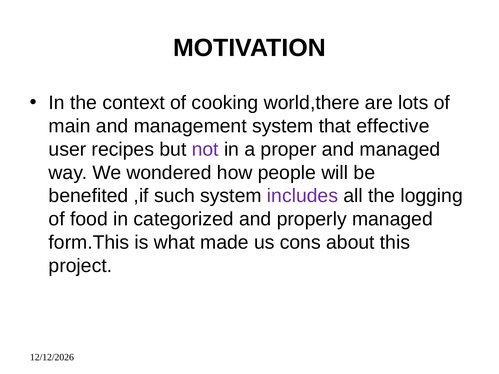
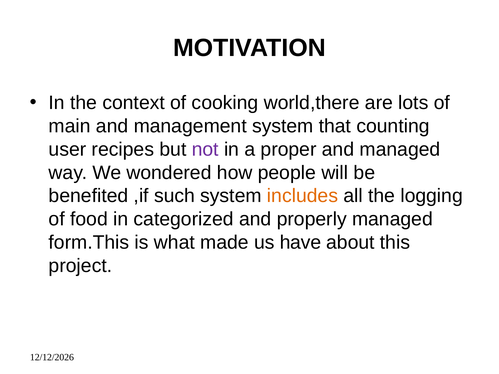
effective: effective -> counting (393, 126)
includes colour: purple -> orange (303, 196)
cons: cons -> have (300, 243)
